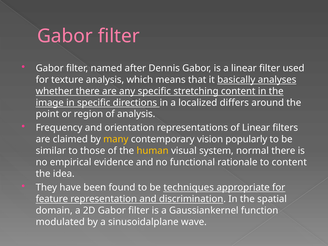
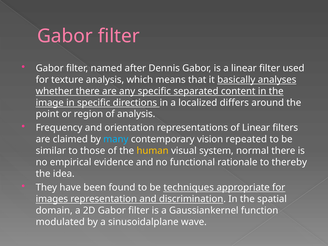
stretching: stretching -> separated (196, 91)
many colour: yellow -> light blue (116, 139)
popularly: popularly -> repeated (246, 139)
to content: content -> thereby (289, 162)
feature: feature -> images (52, 199)
